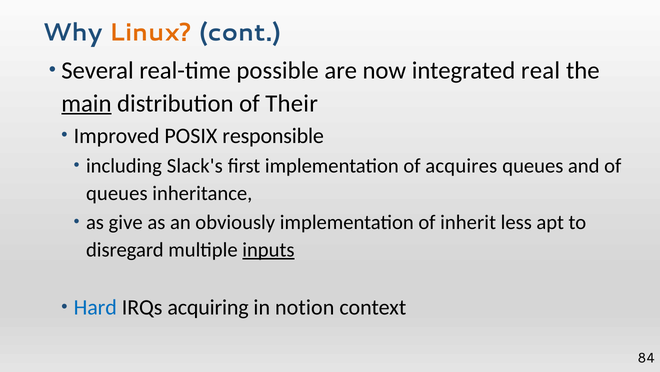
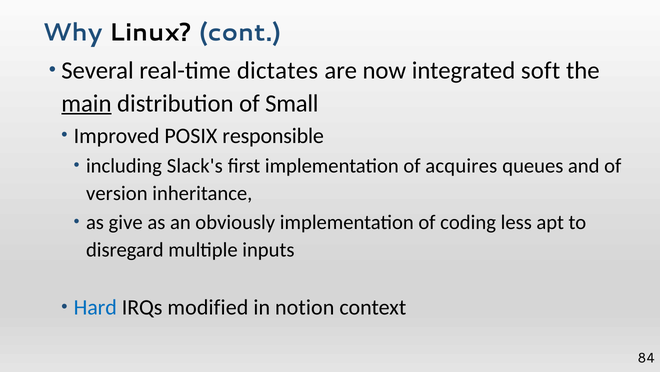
Linux colour: orange -> black (151, 32)
possible: possible -> dictates (277, 70)
real: real -> soft (541, 70)
Their: Their -> Small (292, 103)
queues: queues -> version (117, 193)
inherit: inherit -> coding (468, 222)
inputs underline: present -> none (268, 249)
acquiring: acquiring -> modified (208, 307)
